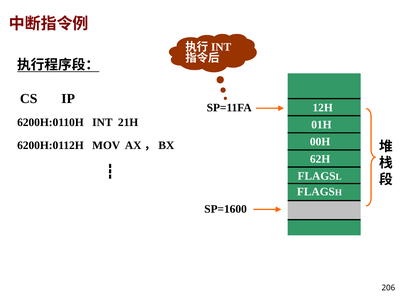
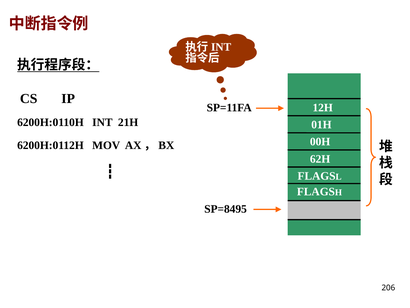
SP=1600: SP=1600 -> SP=8495 (226, 209)
